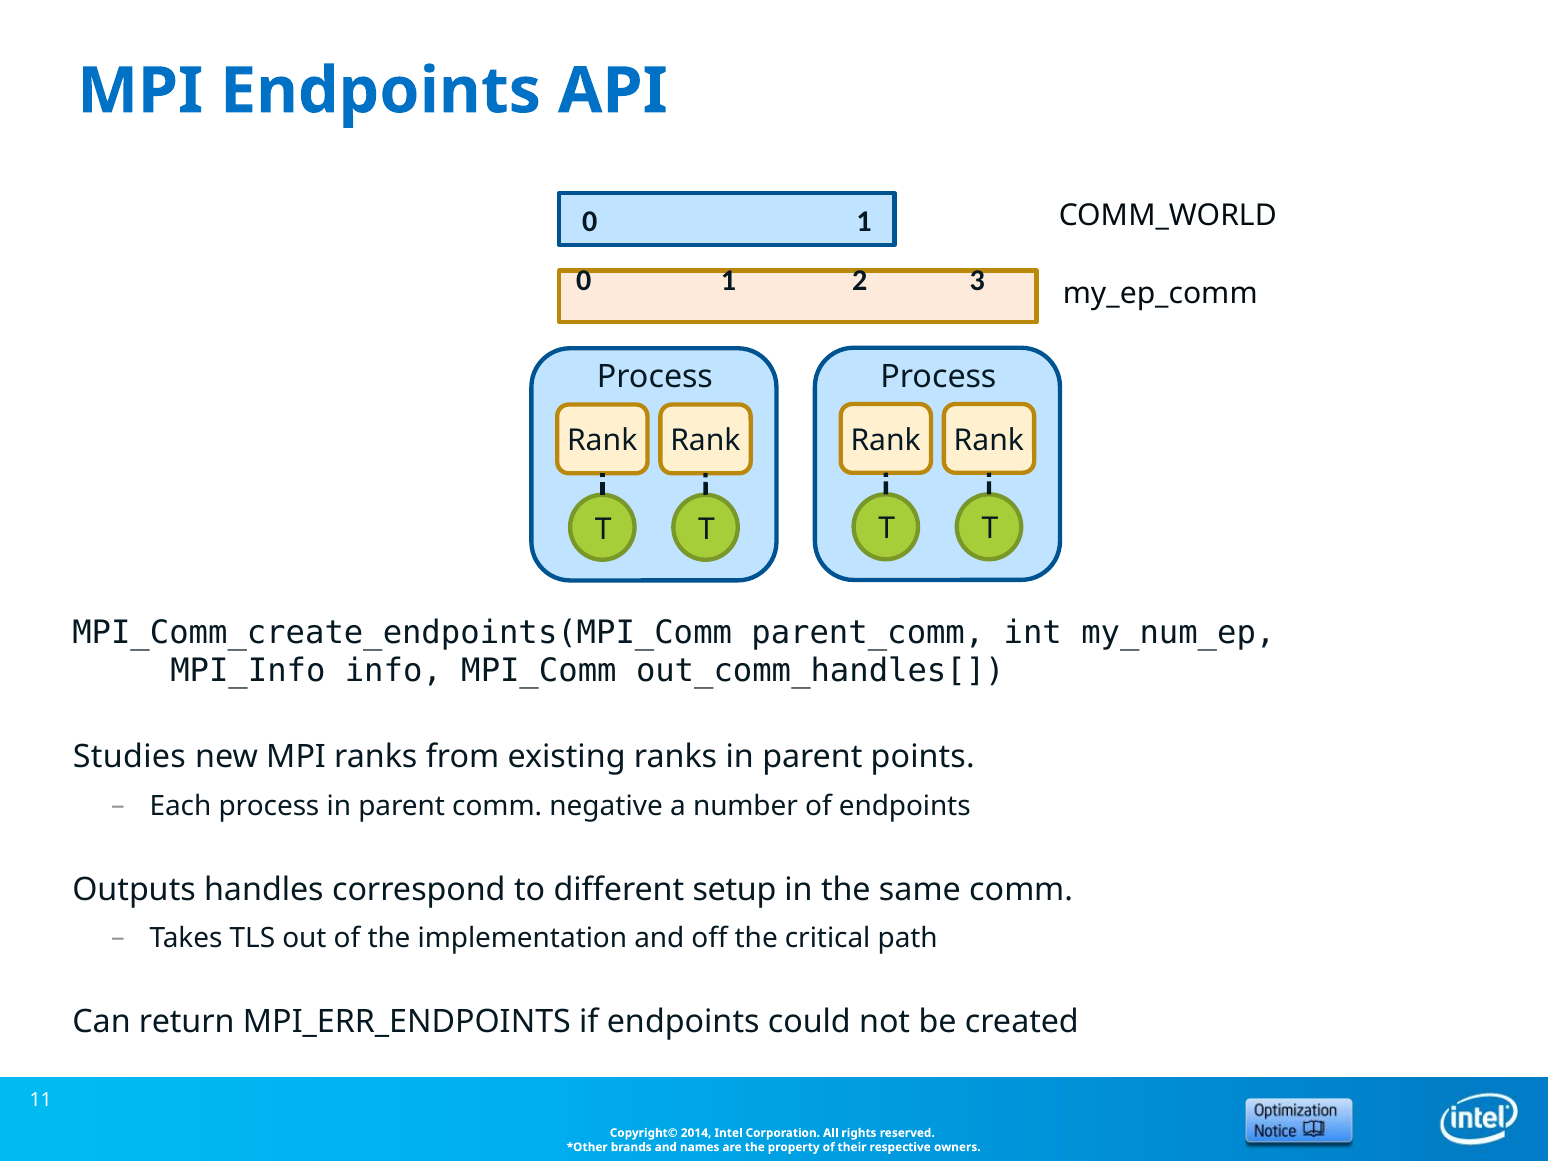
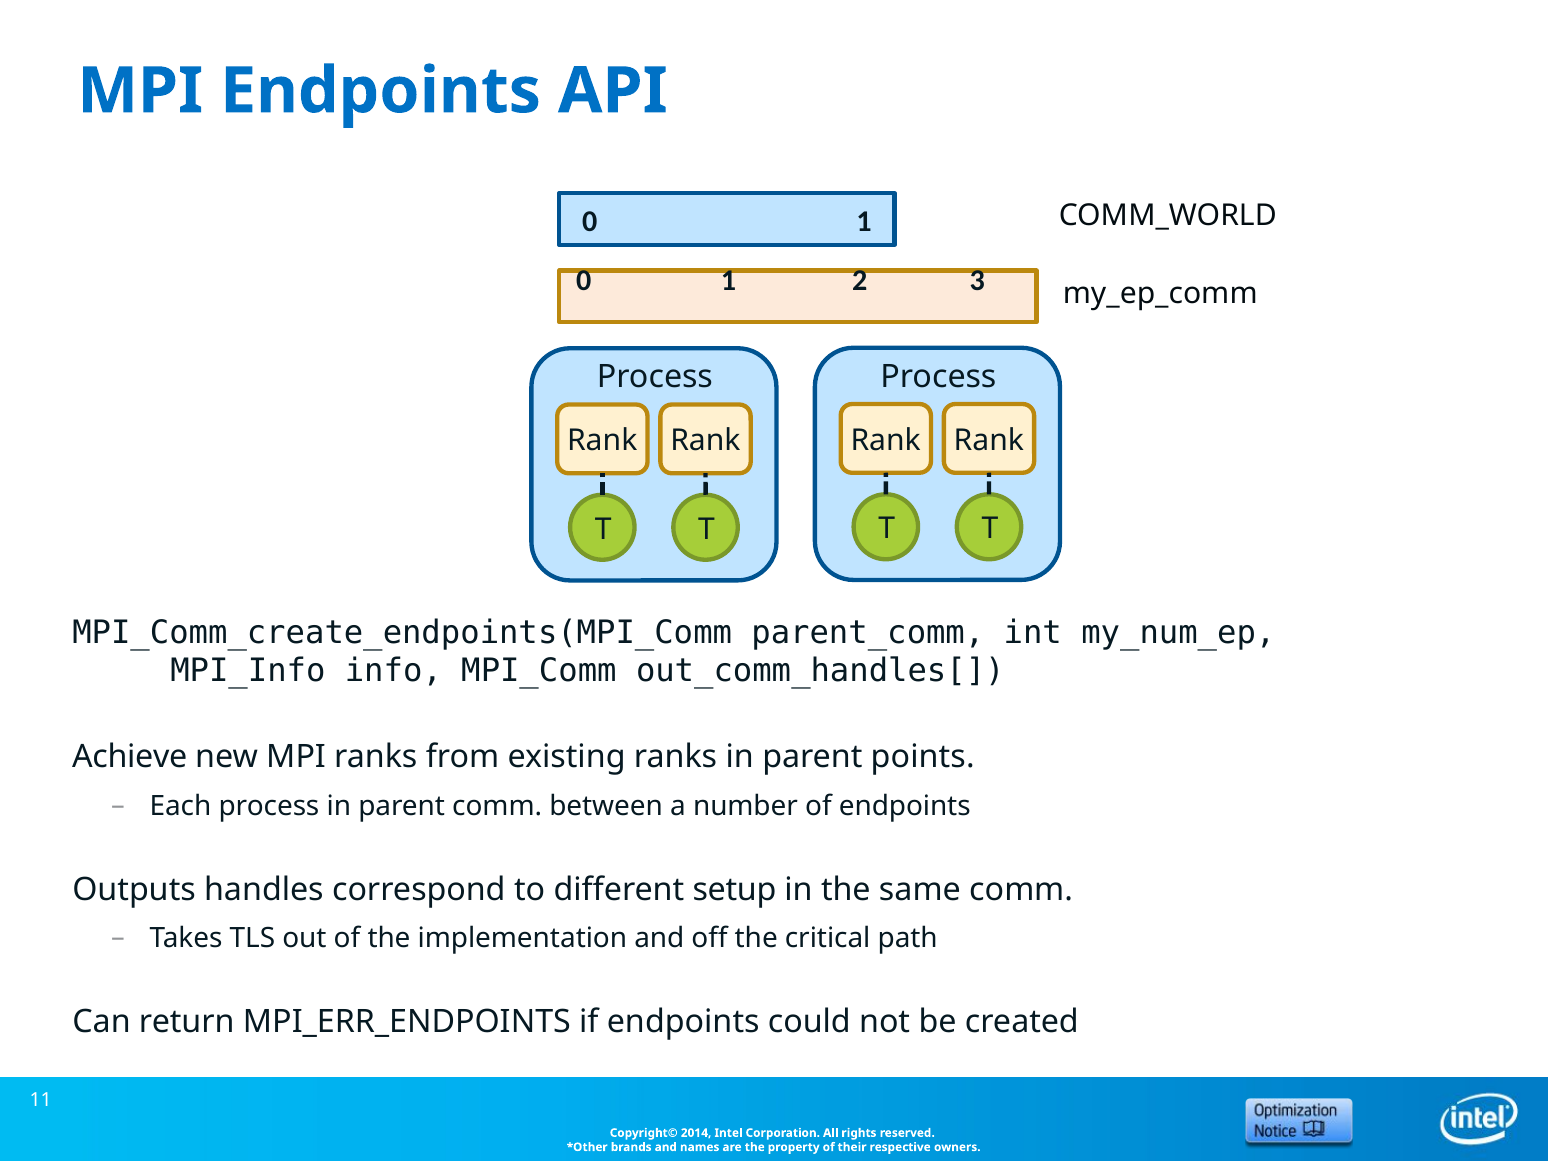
Studies: Studies -> Achieve (130, 757)
negative: negative -> between (606, 806)
